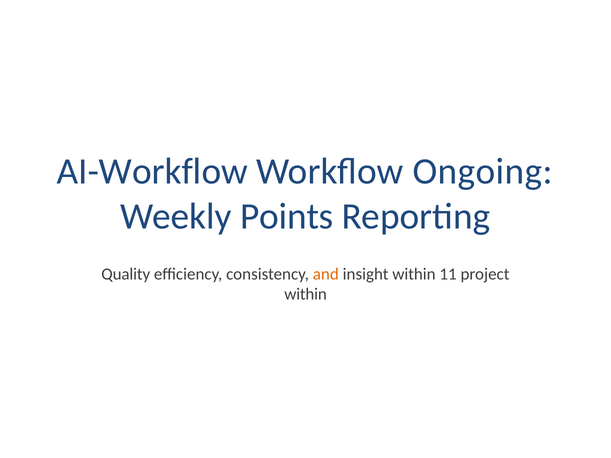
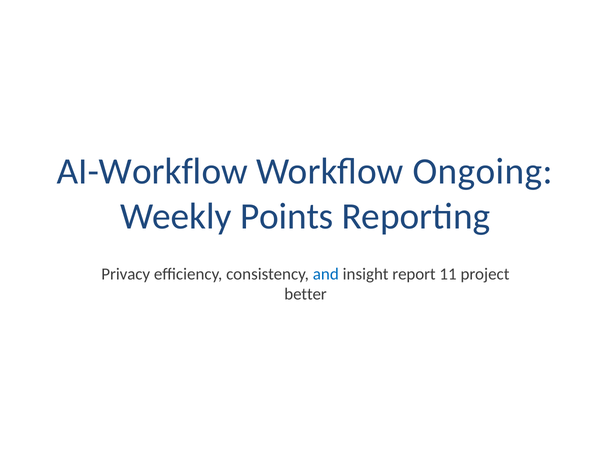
Quality: Quality -> Privacy (126, 274)
and colour: orange -> blue (326, 274)
insight within: within -> report (414, 274)
within: within -> better (306, 294)
